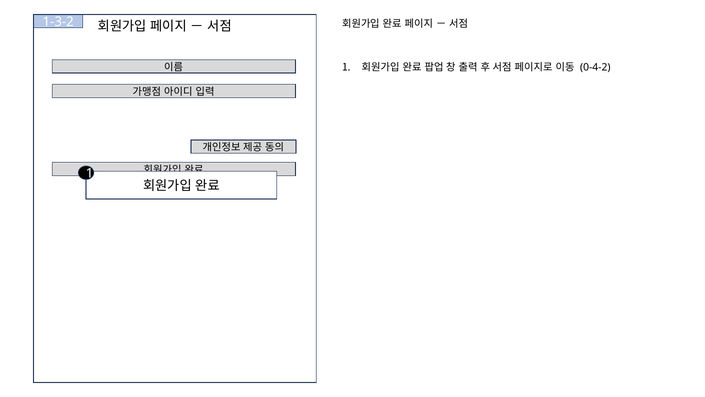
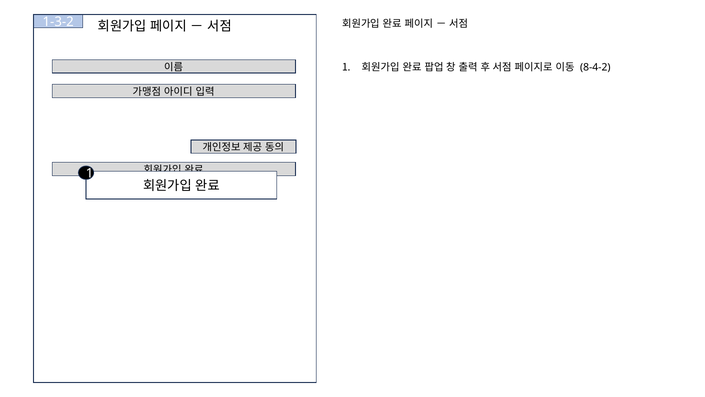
0-4-2: 0-4-2 -> 8-4-2 (595, 67)
